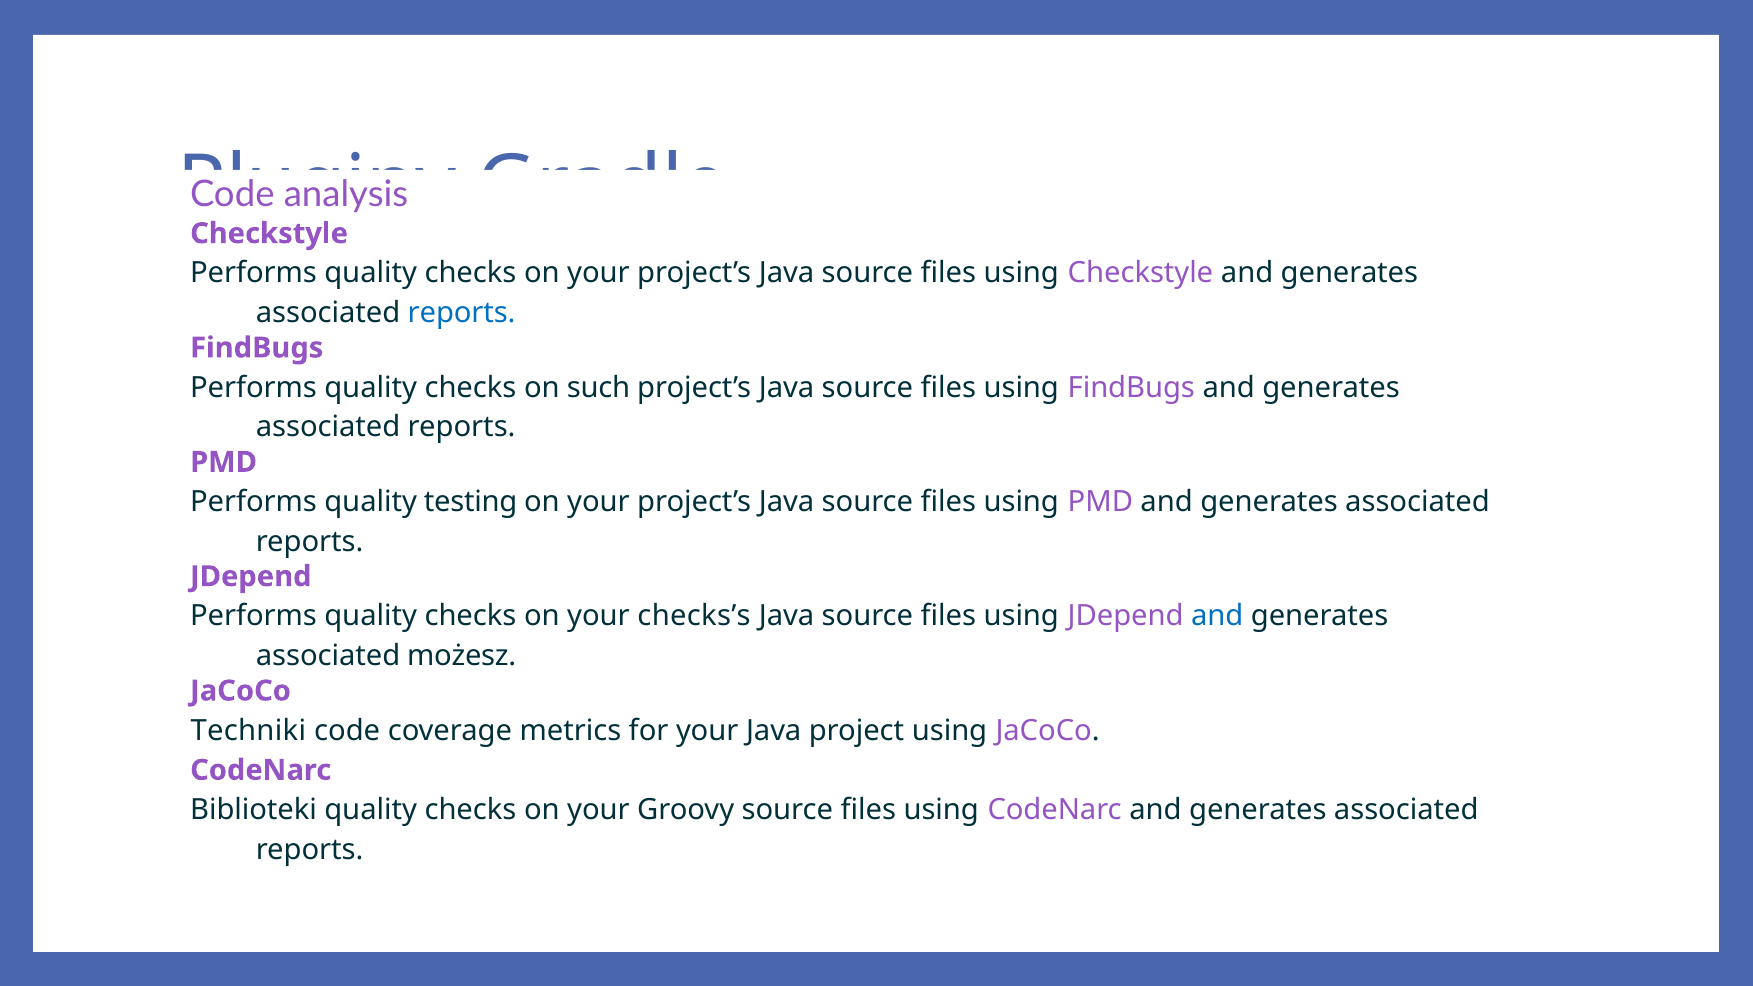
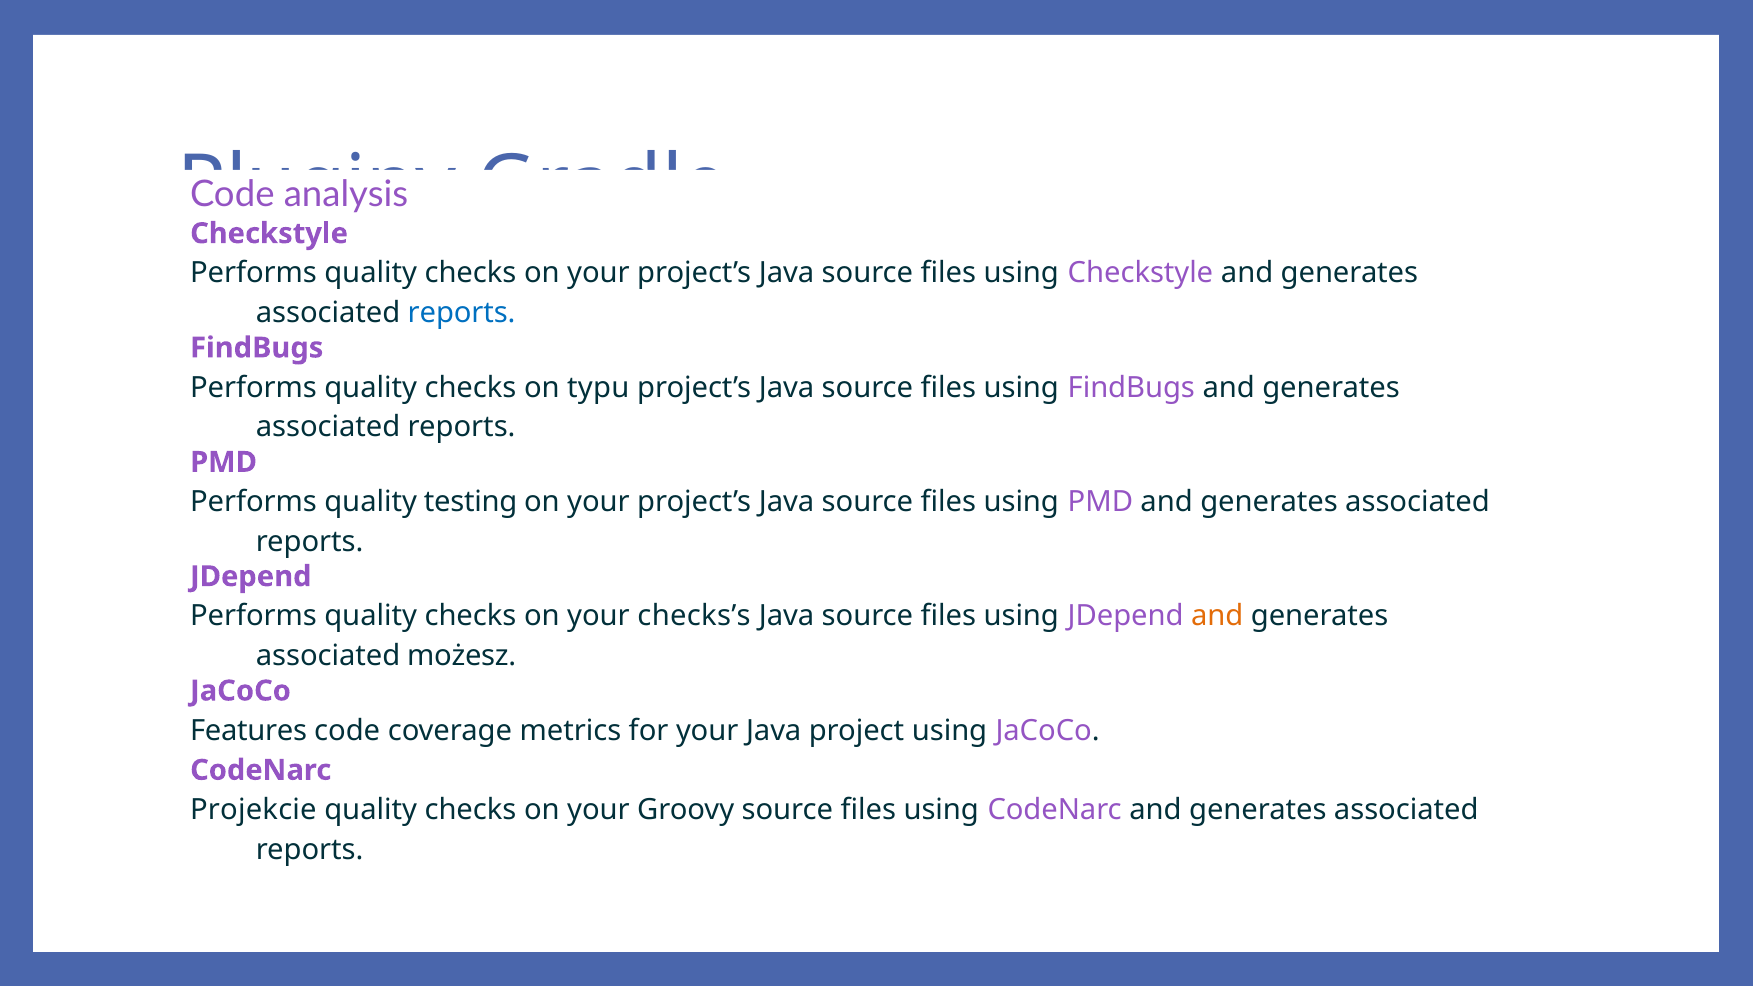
such: such -> typu (598, 388)
and colour: blue -> orange (1217, 616)
Techniki: Techniki -> Features (249, 731)
Biblioteki: Biblioteki -> Projekcie (253, 810)
